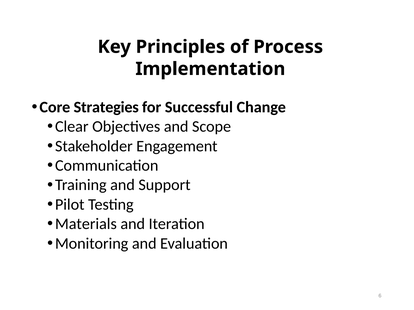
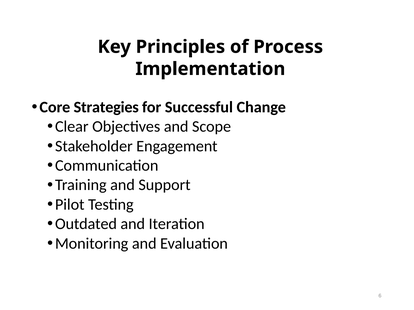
Materials: Materials -> Outdated (86, 224)
